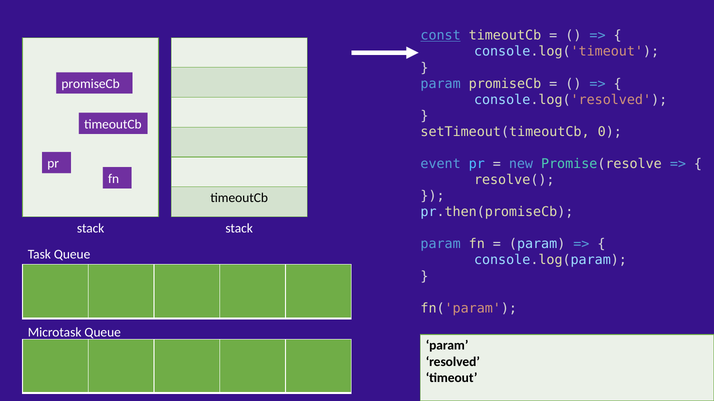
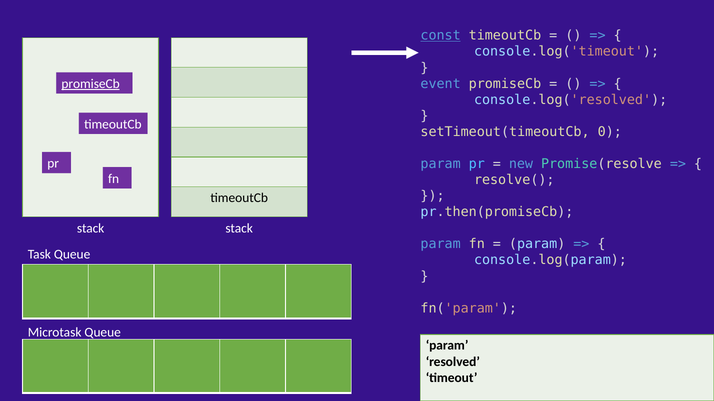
param: param -> event (441, 84)
promiseCb underline: none -> present (91, 84)
event: event -> param (441, 164)
